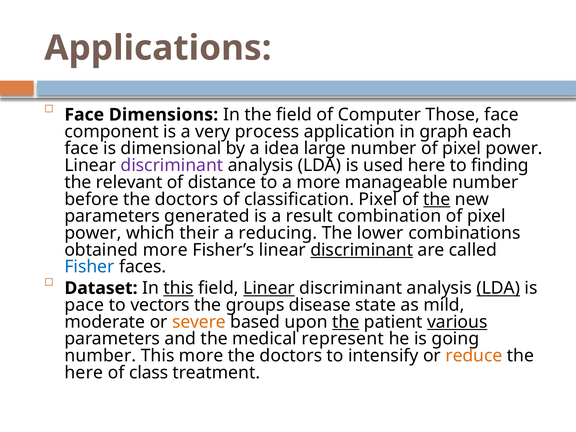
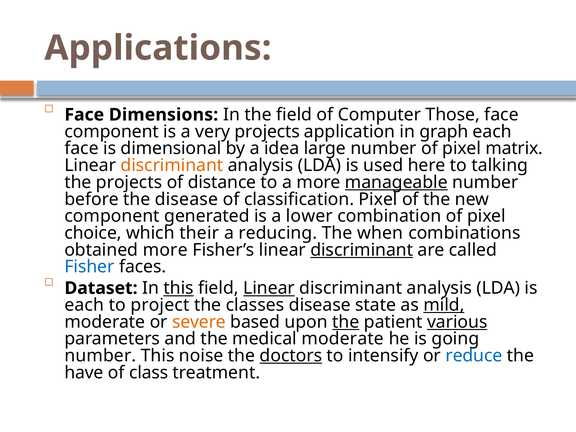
very process: process -> projects (267, 132)
number of pixel power: power -> matrix (514, 149)
discriminant colour: purple -> orange (172, 165)
finding: finding -> talking (500, 165)
the relevant: relevant -> projects (129, 182)
manageable underline: none -> present (396, 182)
before the doctors: doctors -> disease (186, 199)
the underline: present -> none (437, 199)
parameters: parameters -> component (112, 216)
result: result -> lower (309, 216)
power: power -> choice (93, 233)
lower: lower -> when (380, 233)
LDA underline: present -> none (498, 288)
pace: pace -> each (84, 305)
vectors: vectors -> project (160, 305)
groups: groups -> classes (255, 305)
mild underline: none -> present (444, 305)
medical represent: represent -> moderate (343, 339)
This more: more -> noise (201, 356)
doctors underline: none -> present (291, 356)
reduce colour: orange -> blue (474, 356)
here: here -> have (84, 373)
